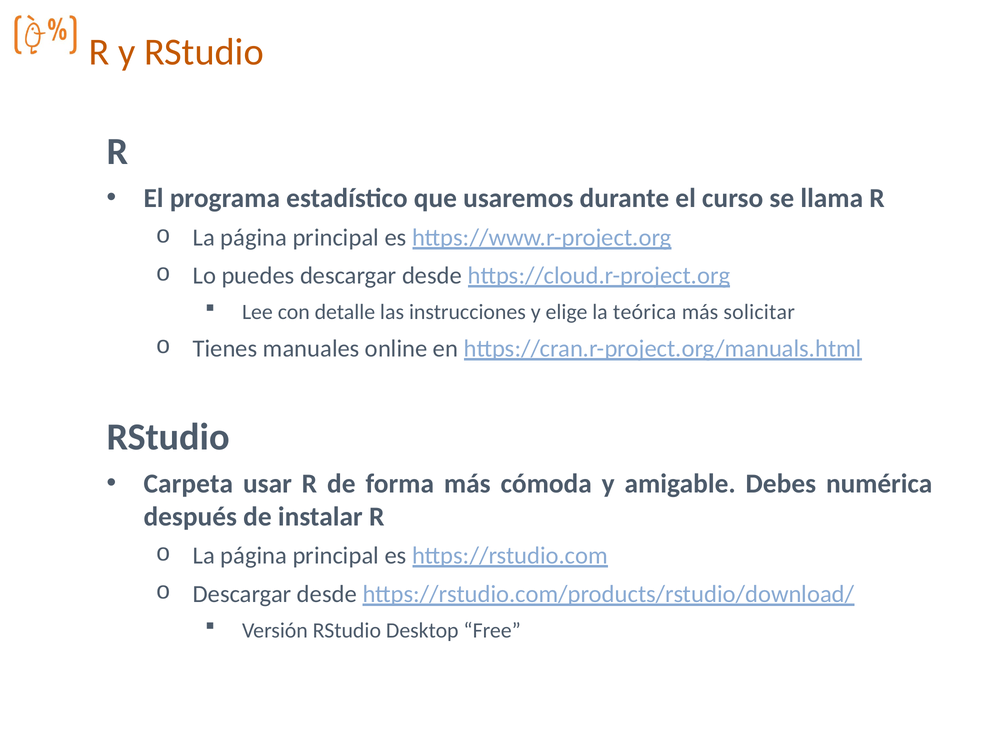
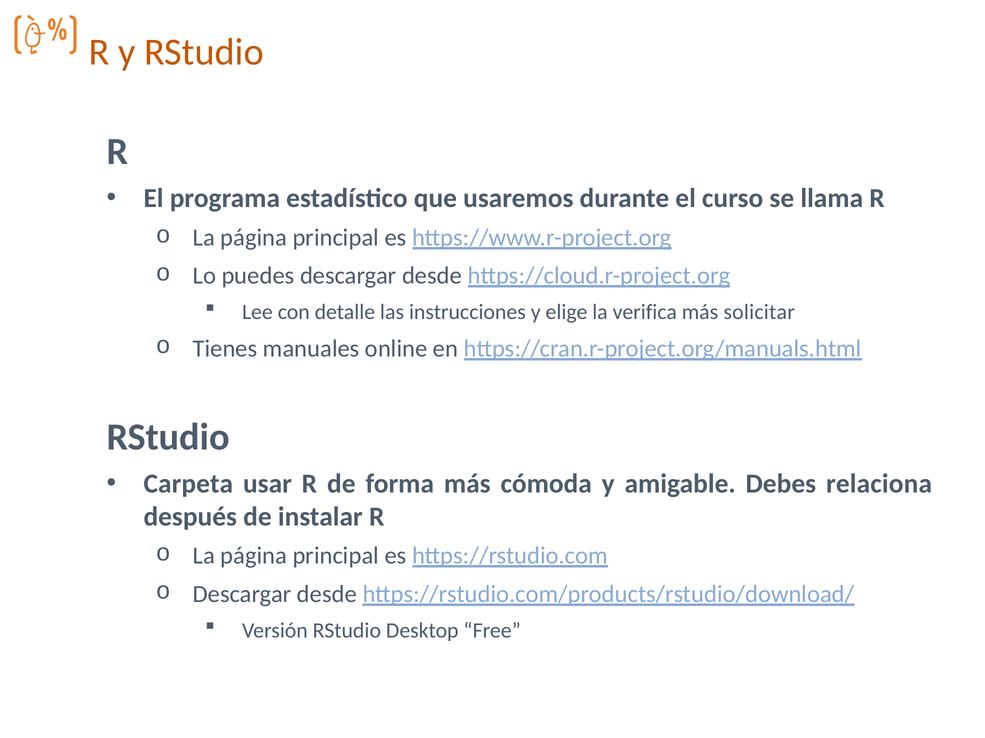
teórica: teórica -> verifica (645, 312)
numérica: numérica -> relaciona (879, 484)
